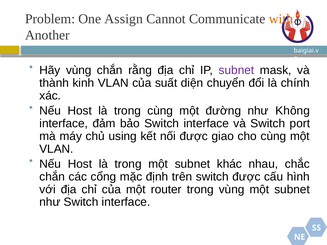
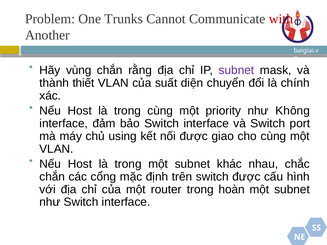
Assign: Assign -> Trunks (124, 19)
with colour: orange -> red (281, 19)
kinh: kinh -> thiết (83, 83)
đường: đường -> priority (223, 111)
trong vùng: vùng -> hoàn (232, 190)
